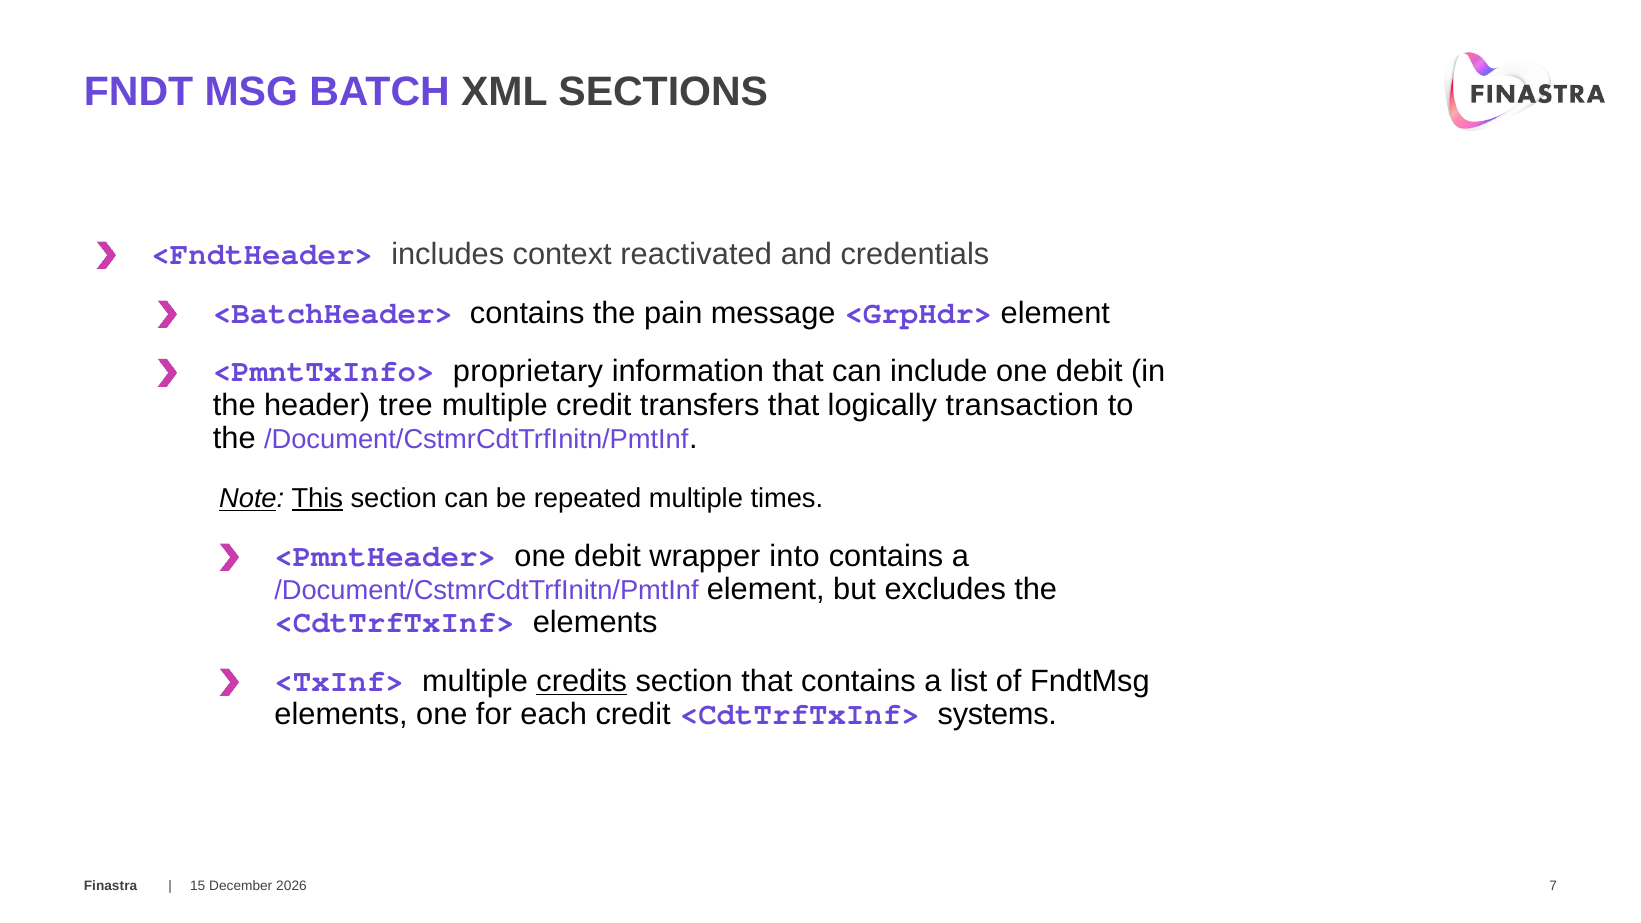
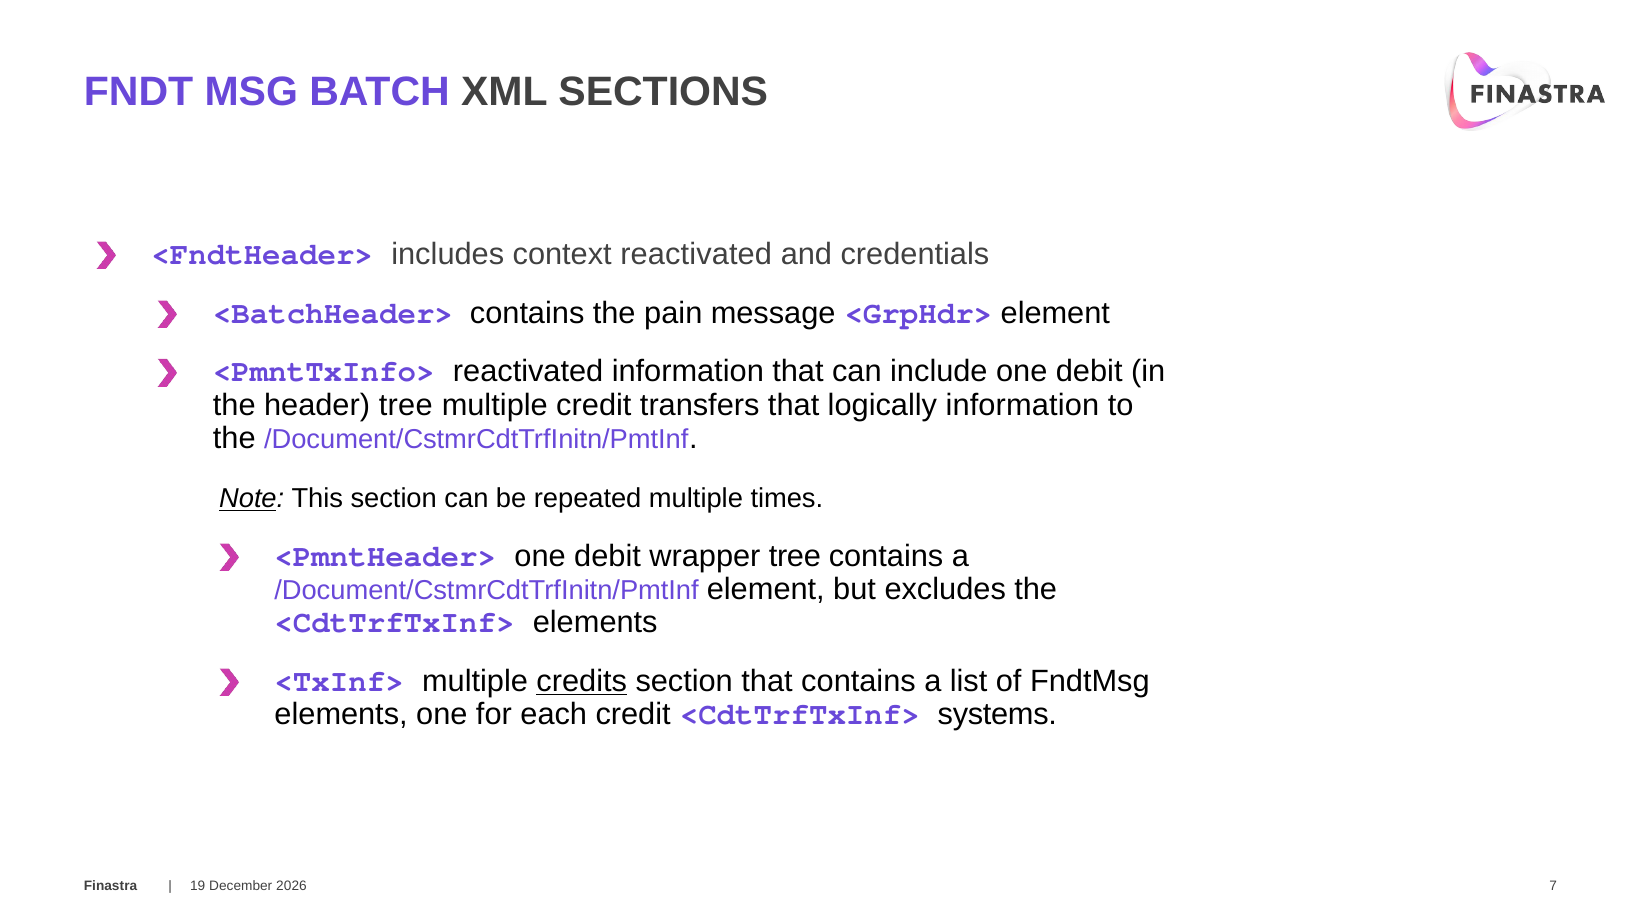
<PmntTxInfo> proprietary: proprietary -> reactivated (528, 372)
logically transaction: transaction -> information (1022, 405)
This underline: present -> none (317, 498)
wrapper into: into -> tree (795, 556)
15: 15 -> 19 (198, 886)
